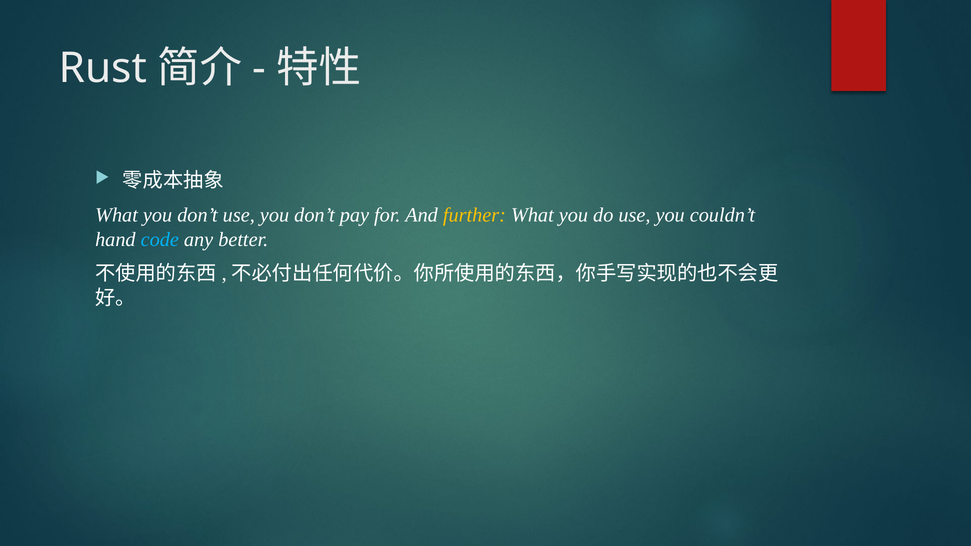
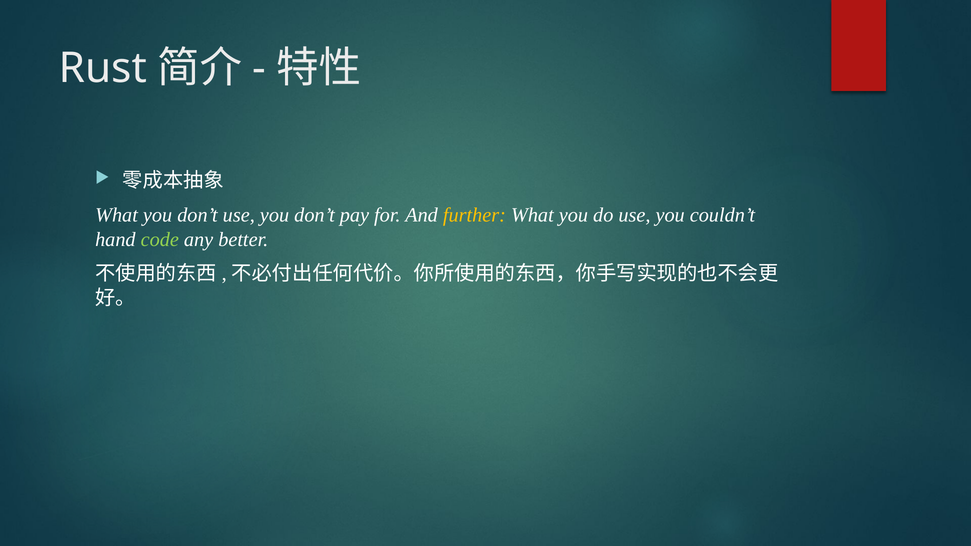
code colour: light blue -> light green (160, 239)
